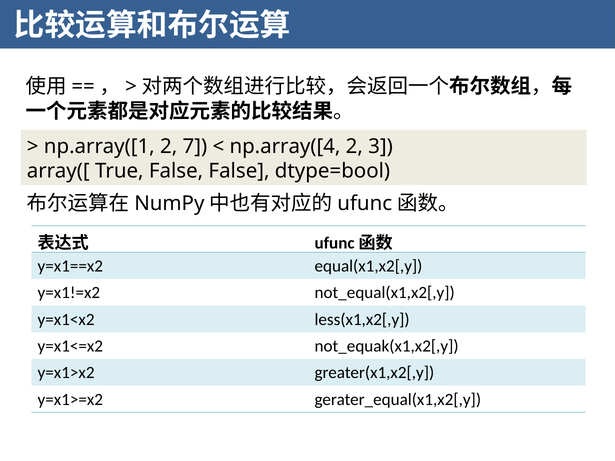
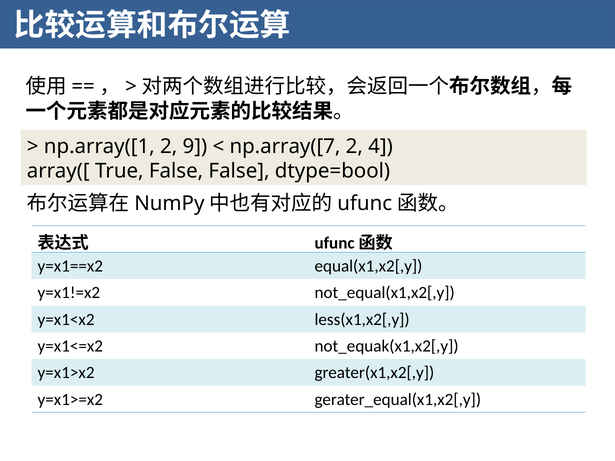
7: 7 -> 9 (195, 147)
np.array([4: np.array([4 -> np.array([7 (285, 147)
3: 3 -> 4 (381, 147)
